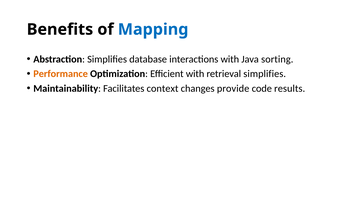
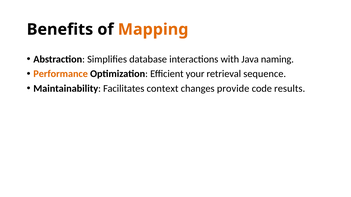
Mapping colour: blue -> orange (153, 29)
sorting: sorting -> naming (277, 59)
Efficient with: with -> your (195, 74)
retrieval simplifies: simplifies -> sequence (265, 74)
